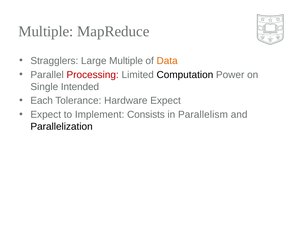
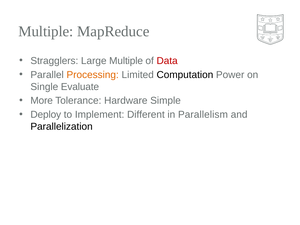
Data colour: orange -> red (167, 61)
Processing colour: red -> orange (93, 75)
Intended: Intended -> Evaluate (80, 87)
Each: Each -> More (42, 101)
Hardware Expect: Expect -> Simple (166, 101)
Expect: Expect -> Deploy (46, 115)
Consists: Consists -> Different (146, 115)
